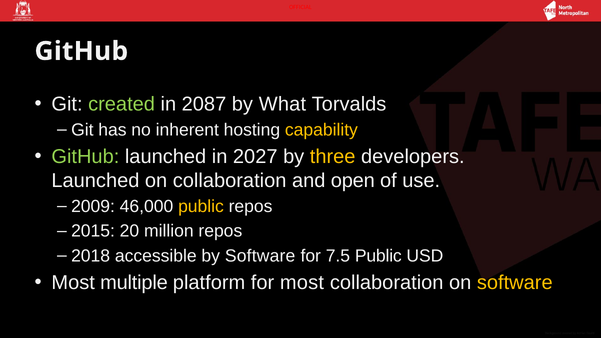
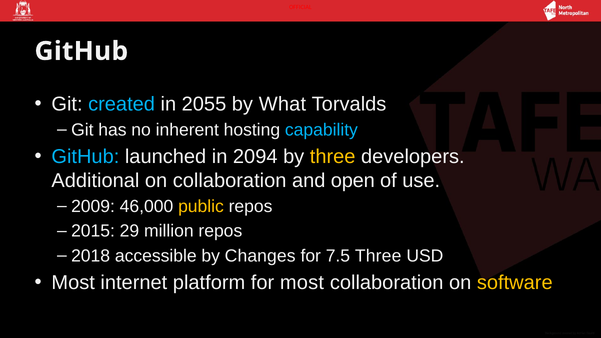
created colour: light green -> light blue (122, 104)
2087: 2087 -> 2055 (204, 104)
capability colour: yellow -> light blue (321, 130)
GitHub colour: light green -> light blue (85, 157)
2027: 2027 -> 2094 (255, 157)
Launched: Launched -> Additional (95, 181)
20: 20 -> 29 (129, 231)
by Software: Software -> Changes (260, 256)
7.5 Public: Public -> Three (378, 256)
multiple: multiple -> internet (134, 283)
